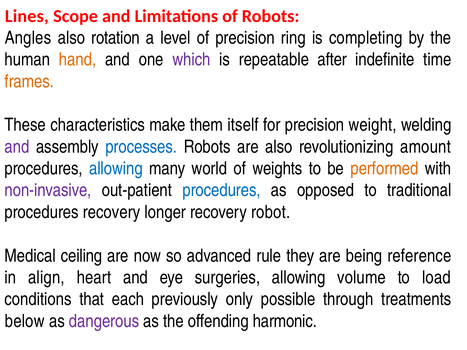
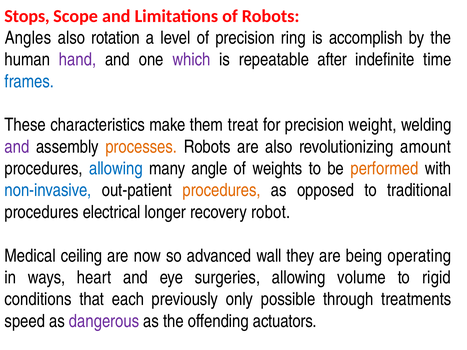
Lines: Lines -> Stops (27, 16)
completing: completing -> accomplish (366, 38)
hand colour: orange -> purple (78, 60)
frames colour: orange -> blue (29, 81)
itself: itself -> treat (243, 125)
processes colour: blue -> orange (141, 147)
world: world -> angle (209, 169)
non-invasive colour: purple -> blue (48, 190)
procedures colour: blue -> orange (222, 190)
procedures recovery: recovery -> electrical (112, 212)
rule: rule -> wall (269, 256)
reference: reference -> operating (419, 256)
align: align -> ways (47, 278)
load: load -> rigid (436, 278)
below: below -> speed (25, 321)
harmonic: harmonic -> actuators (285, 321)
